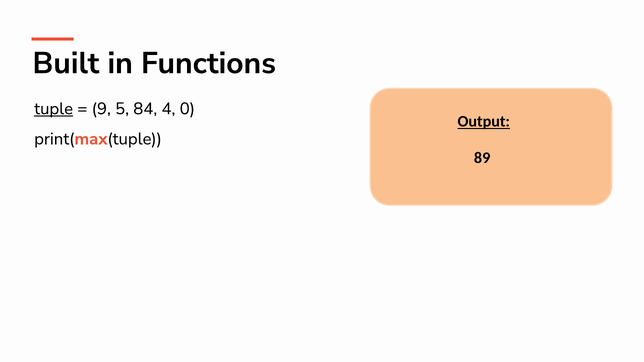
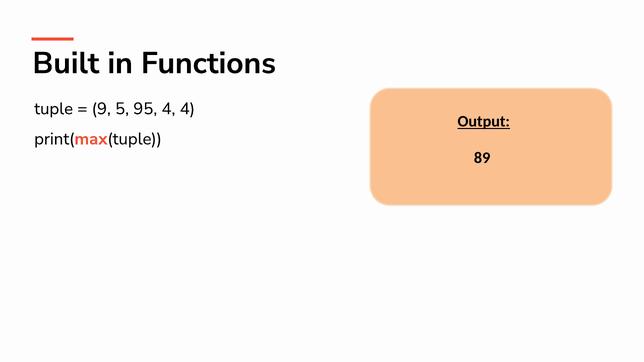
tuple underline: present -> none (54, 109)
84: 84 -> 95 (145, 109)
4 0: 0 -> 4 (187, 109)
